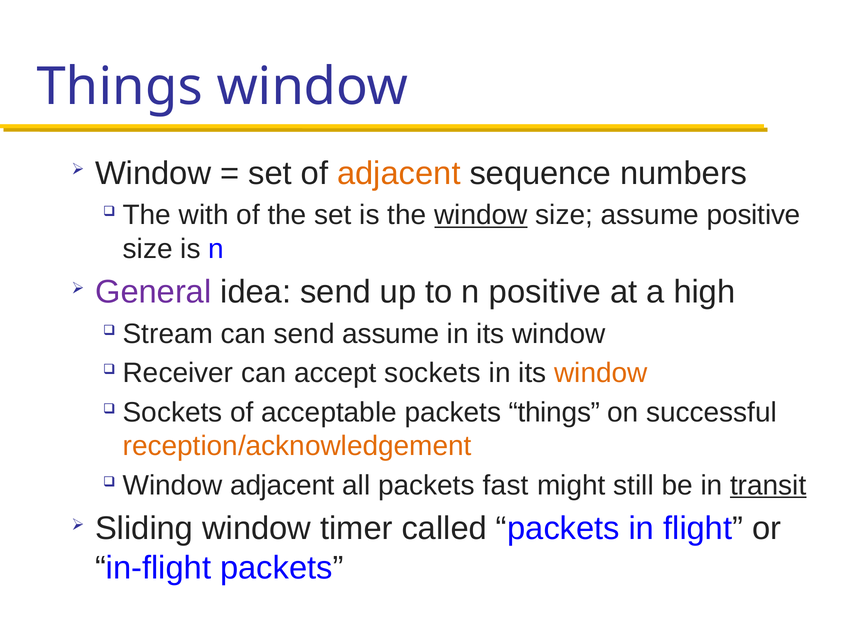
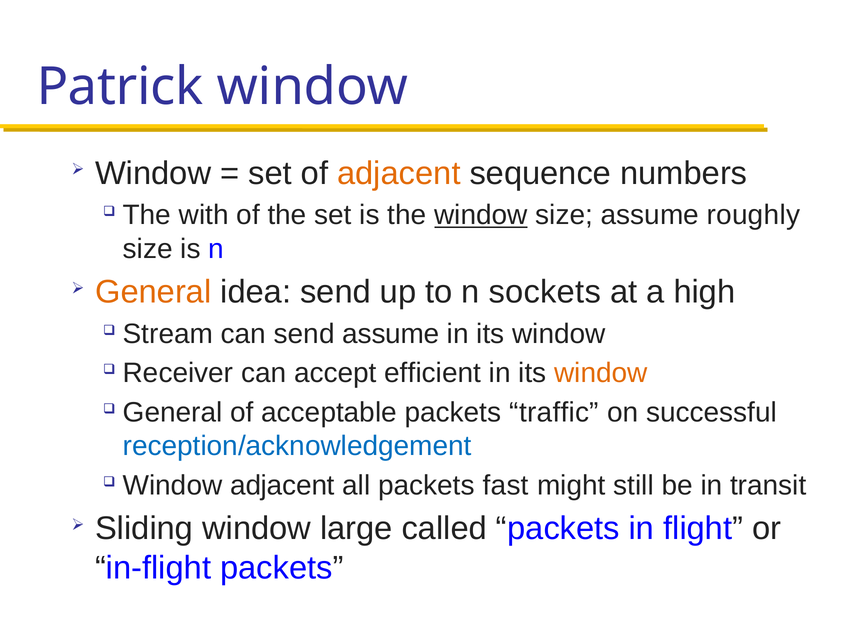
Things: Things -> Patrick (120, 87)
assume positive: positive -> roughly (753, 215)
General colour: purple -> orange (153, 292)
n positive: positive -> sockets (545, 292)
accept sockets: sockets -> efficient (433, 373)
Sockets: Sockets -> General (173, 412)
packets things: things -> traffic (554, 412)
reception/acknowledgement colour: orange -> blue (297, 446)
transit underline: present -> none (768, 485)
timer: timer -> large (356, 528)
